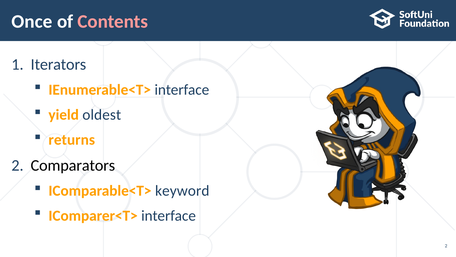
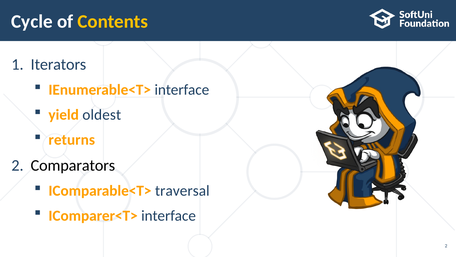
Once: Once -> Cycle (32, 22)
Contents colour: pink -> yellow (113, 22)
keyword: keyword -> traversal (182, 190)
